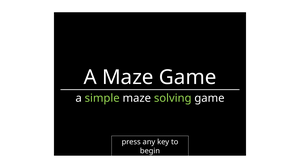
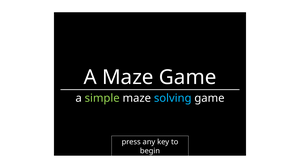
solving colour: light green -> light blue (173, 99)
